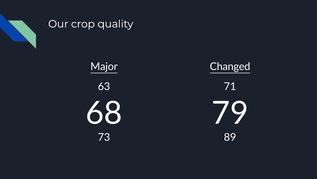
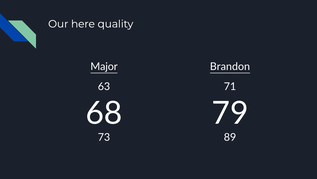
crop: crop -> here (83, 24)
Changed: Changed -> Brandon (230, 66)
